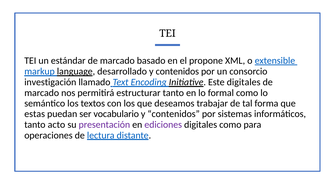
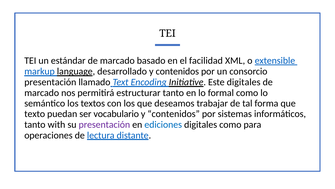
propone: propone -> facilidad (206, 60)
investigación: investigación -> presentación (50, 82)
estas: estas -> texto (35, 114)
acto: acto -> with (56, 124)
ediciones colour: purple -> blue (163, 124)
